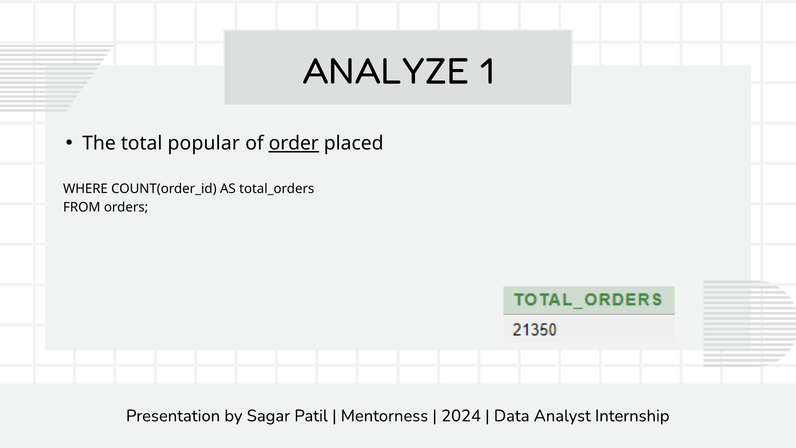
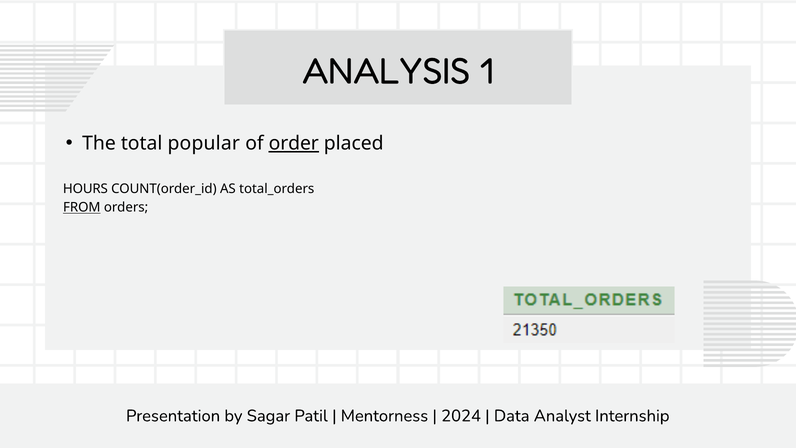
ANALYZE: ANALYZE -> ANALYSIS (386, 71)
WHERE: WHERE -> HOURS (85, 189)
FROM underline: none -> present (82, 207)
